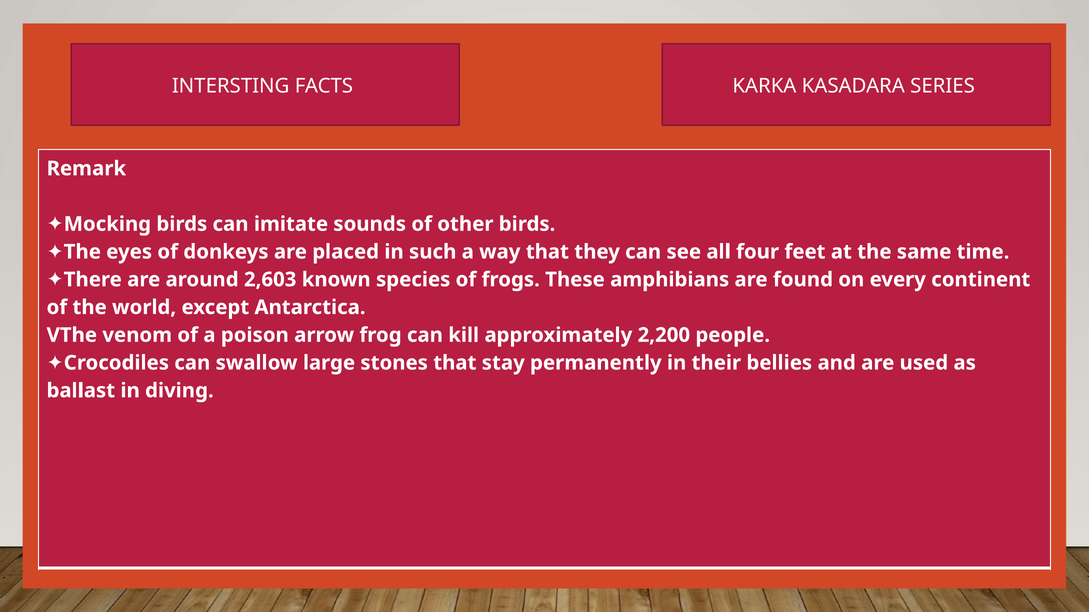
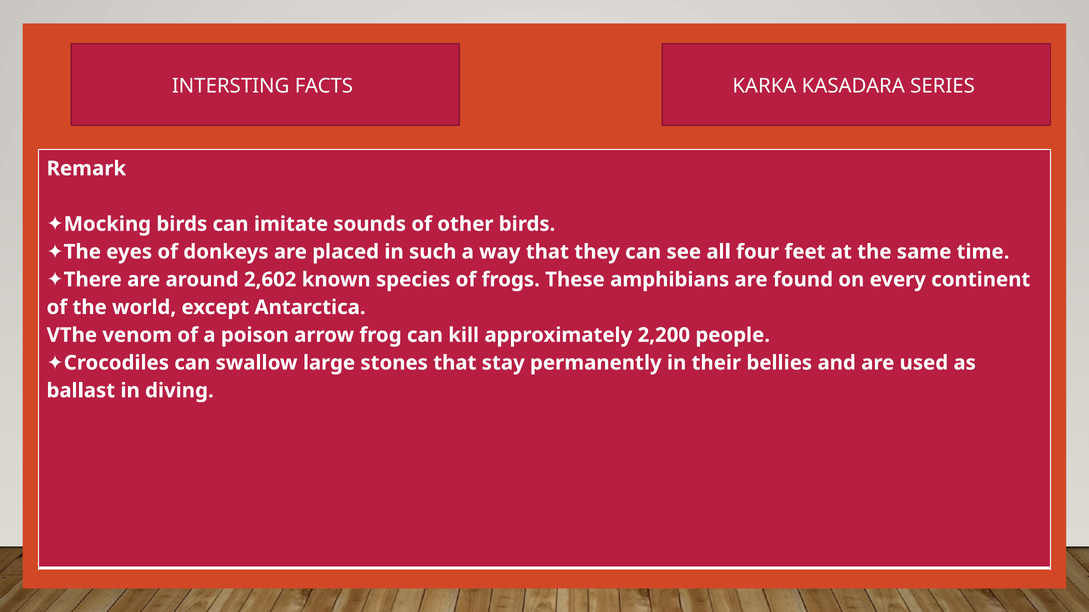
2,603: 2,603 -> 2,602 (270, 280)
